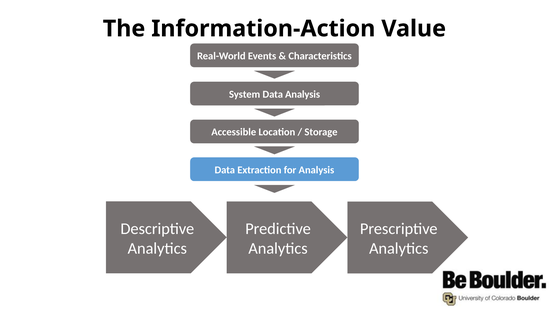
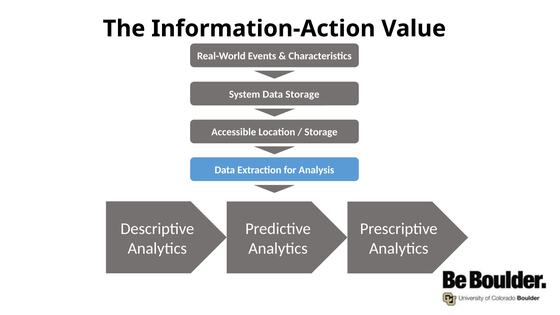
Data Analysis: Analysis -> Storage (302, 94)
